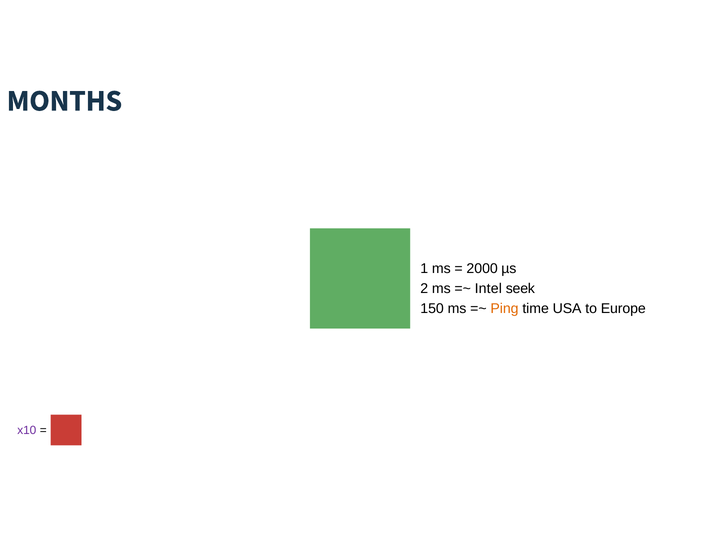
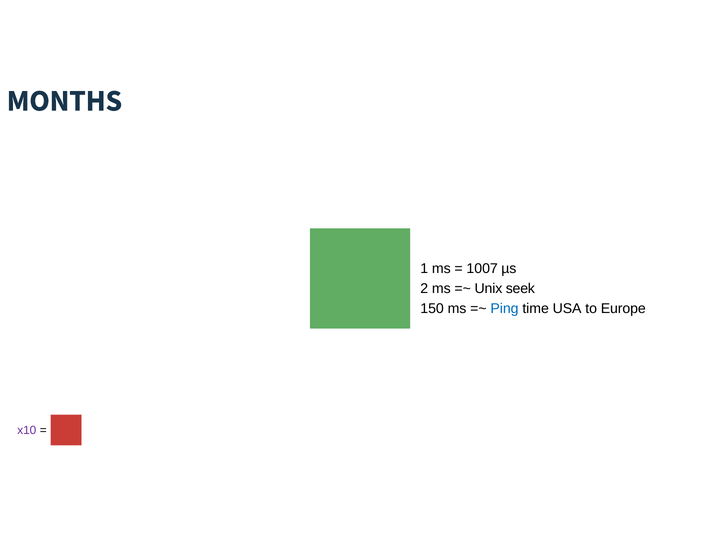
2000: 2000 -> 1007 (482, 269)
Intel: Intel -> Unix (488, 289)
Ping colour: orange -> blue (504, 309)
